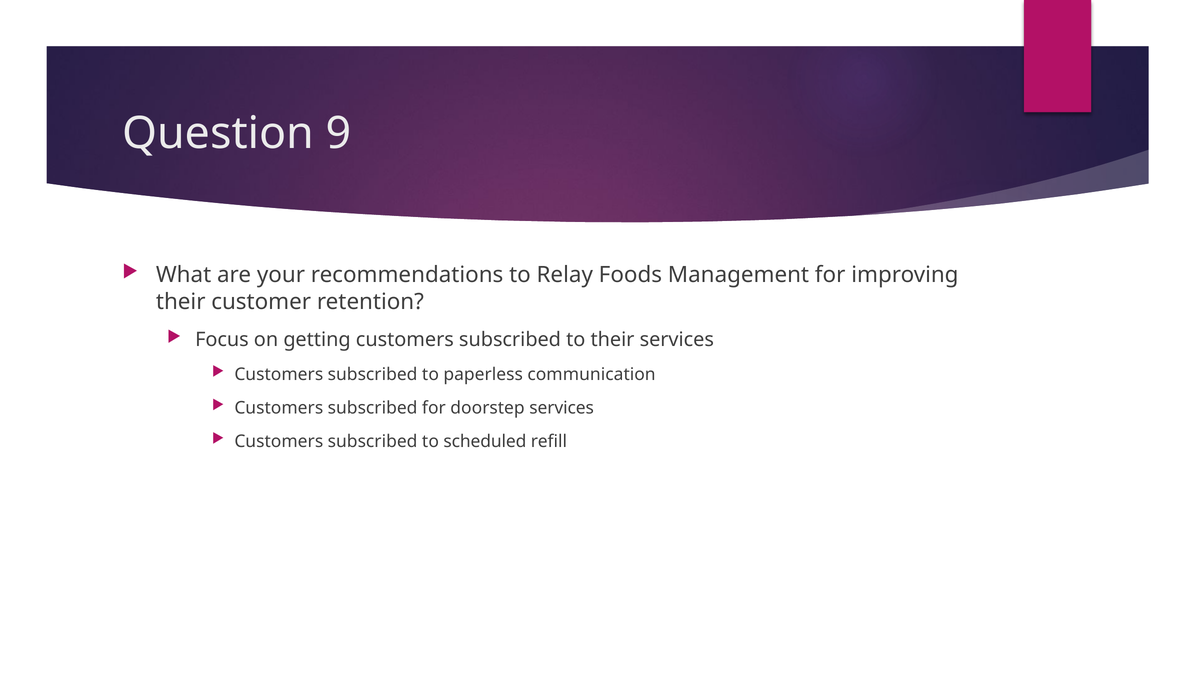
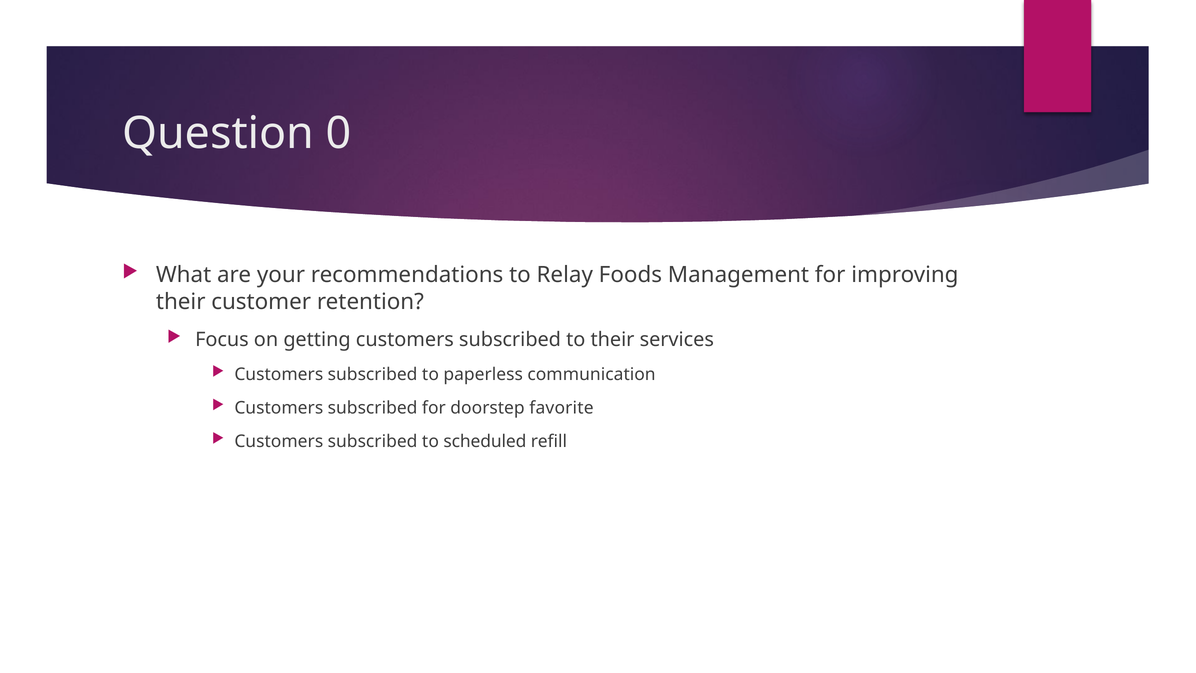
9: 9 -> 0 (339, 133)
doorstep services: services -> favorite (561, 408)
